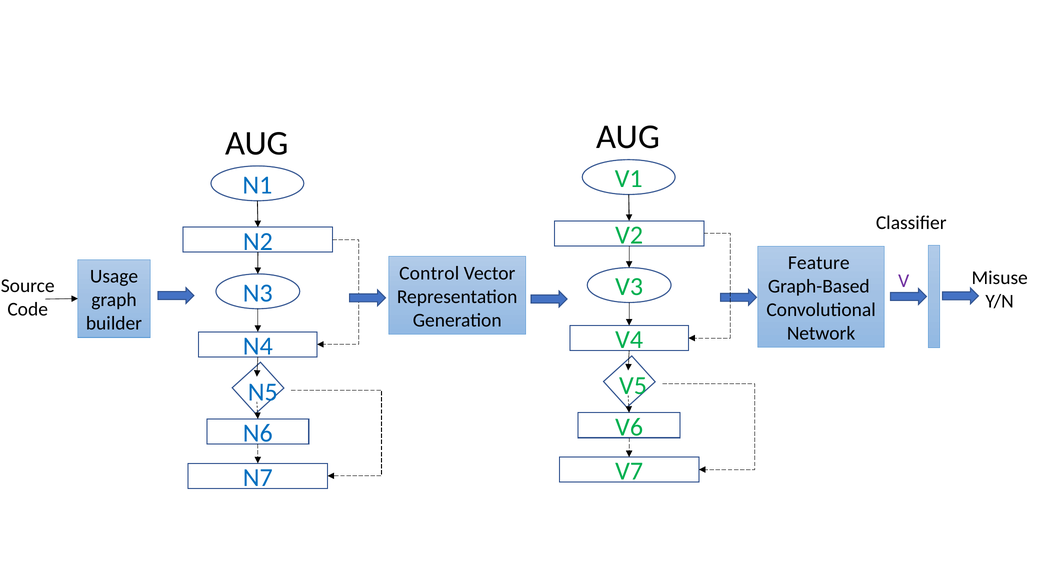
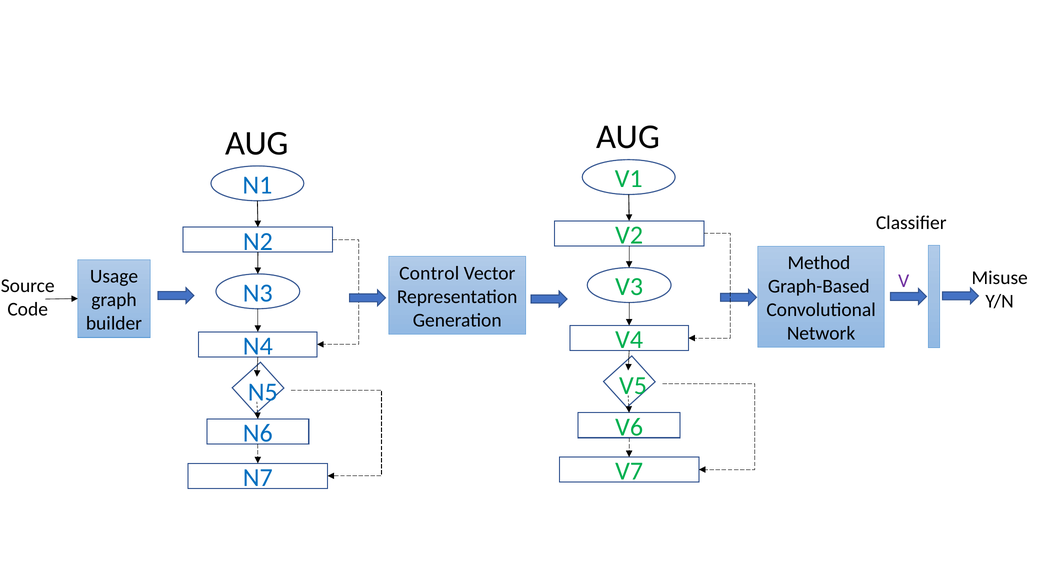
Feature: Feature -> Method (819, 263)
